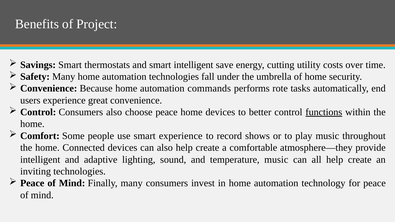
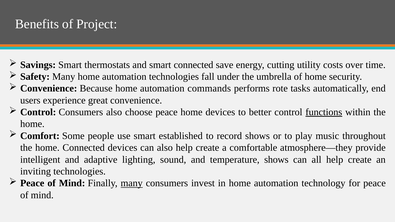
smart intelligent: intelligent -> connected (194, 65)
smart experience: experience -> established (181, 136)
temperature music: music -> shows (276, 160)
many underline: none -> present (132, 183)
